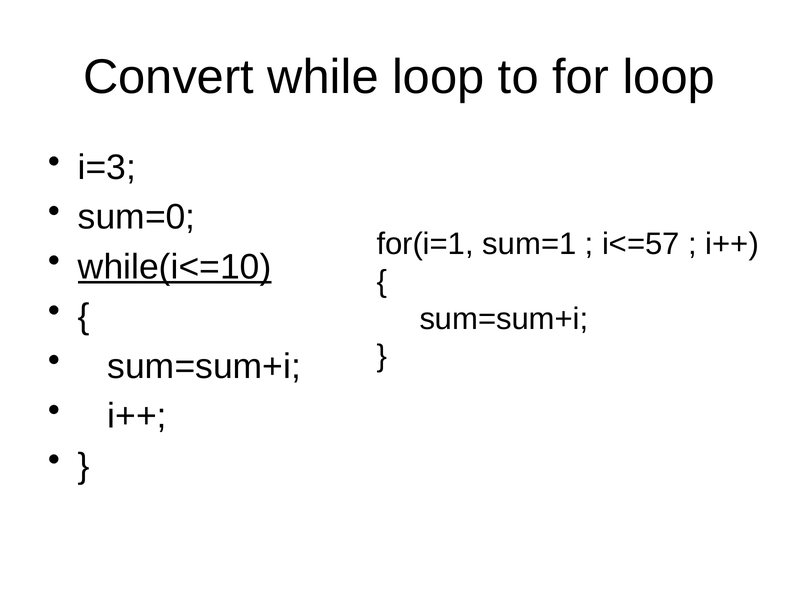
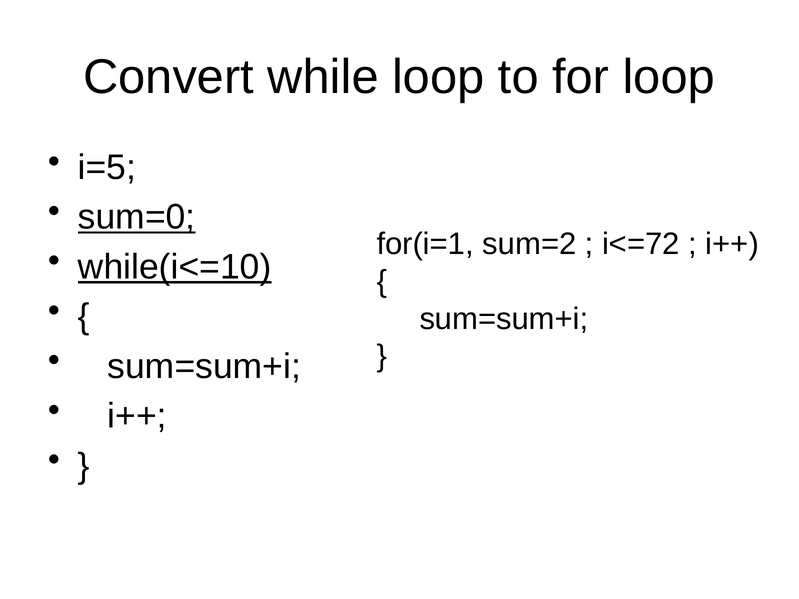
i=3: i=3 -> i=5 (107, 168)
sum=0 underline: none -> present (137, 217)
sum=1: sum=1 -> sum=2 (529, 244)
i<=57: i<=57 -> i<=72 (641, 244)
